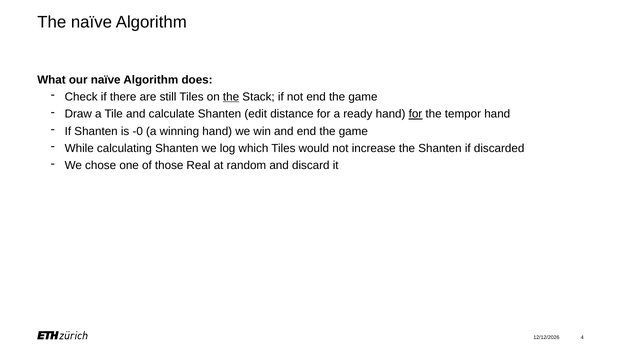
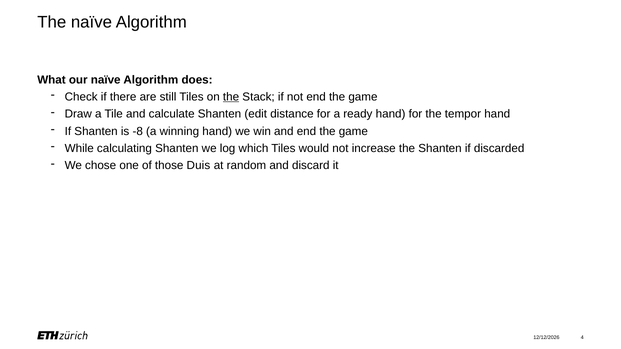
for underline: present -> none (415, 114)
-0: -0 -> -8 (138, 131)
Real: Real -> Duis (198, 166)
